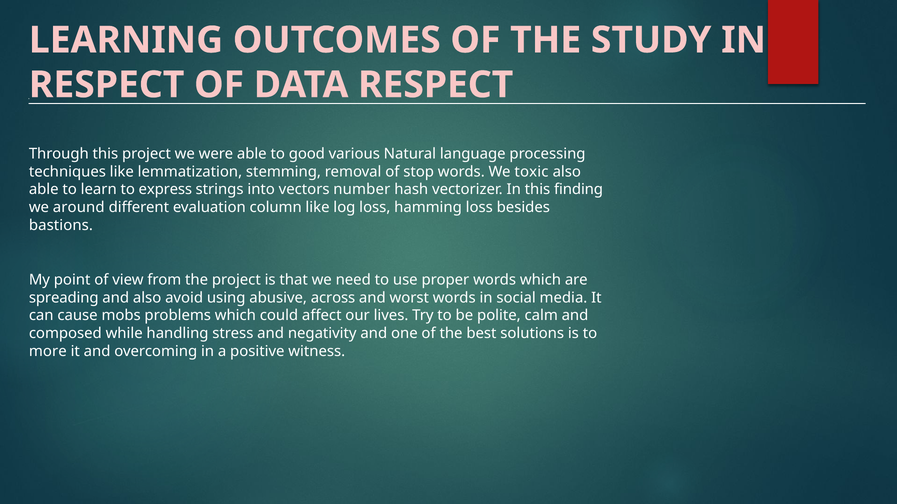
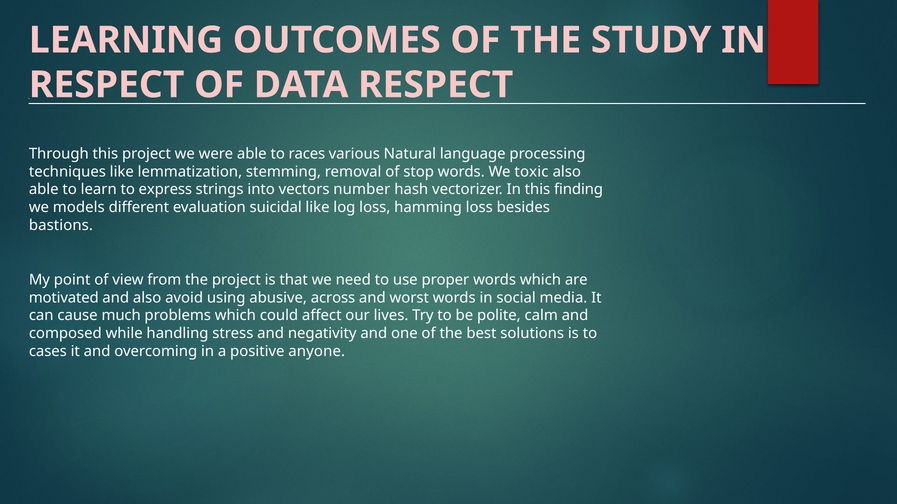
good: good -> races (307, 154)
around: around -> models (79, 208)
column: column -> suicidal (276, 208)
spreading: spreading -> motivated (64, 298)
mobs: mobs -> much (121, 316)
more: more -> cases (48, 352)
witness: witness -> anyone (317, 352)
